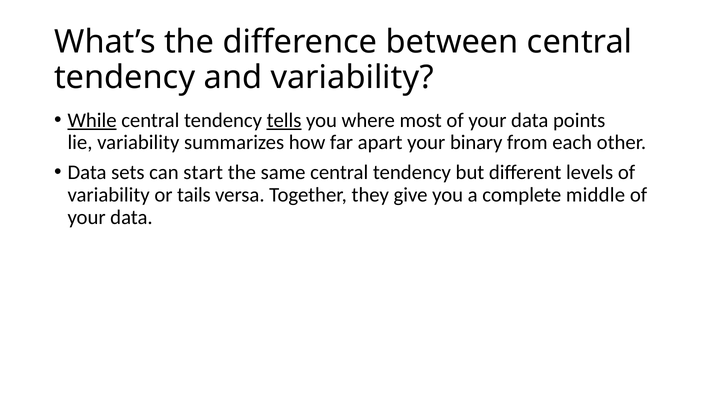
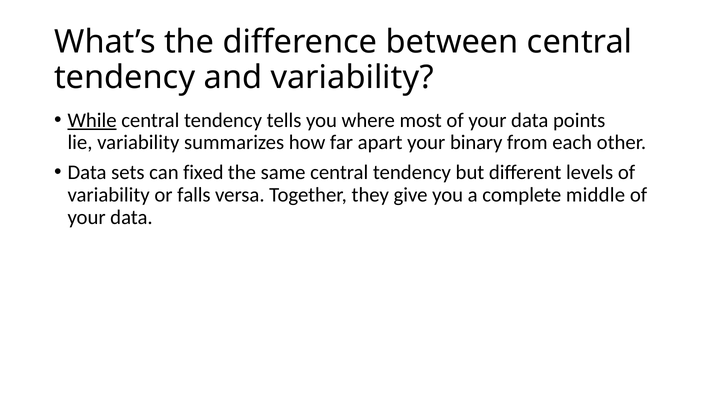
tells underline: present -> none (284, 120)
start: start -> fixed (203, 172)
tails: tails -> falls (194, 195)
